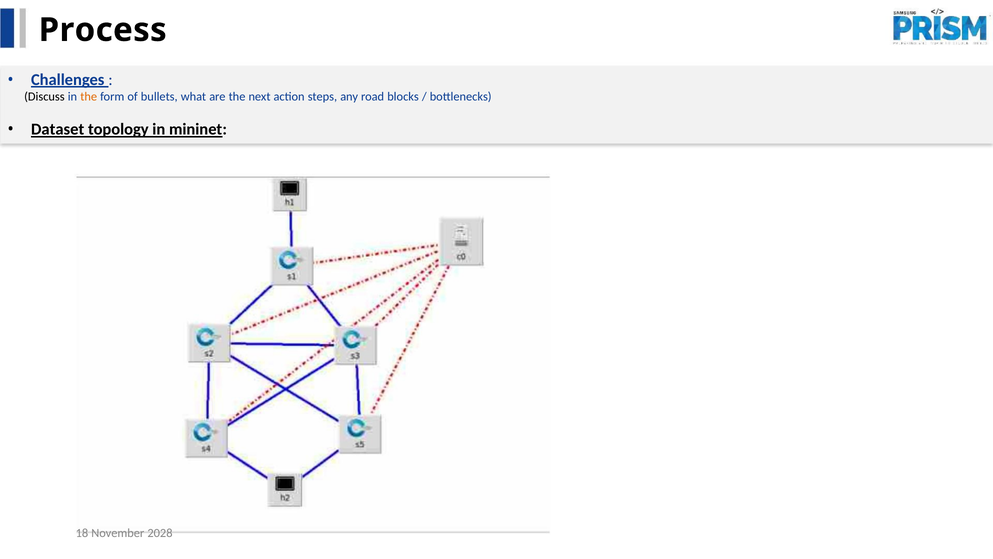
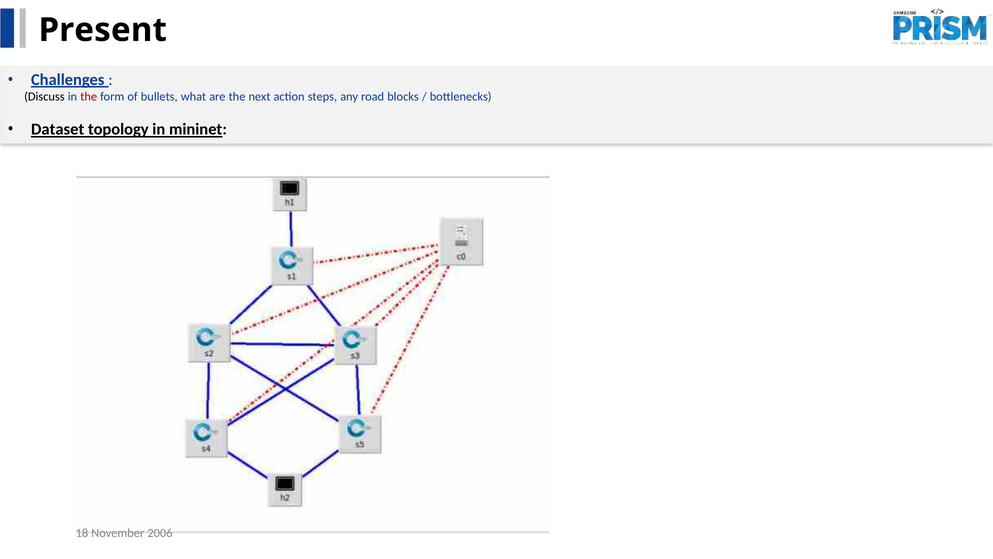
Process: Process -> Present (103, 30)
the colour: orange -> red (89, 97)
2028: 2028 -> 2006 (160, 533)
